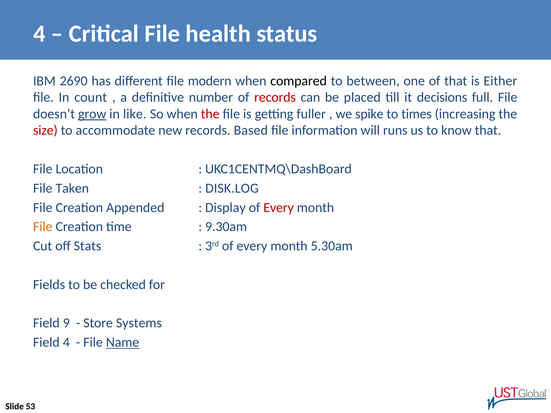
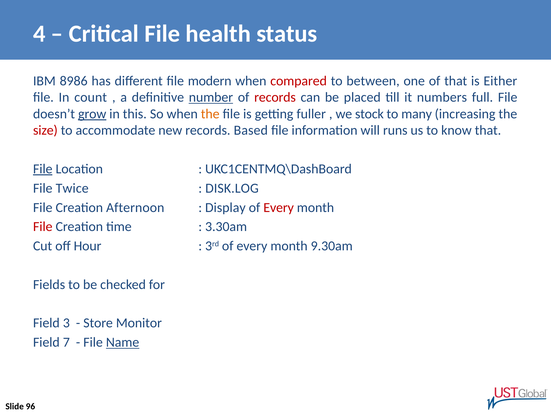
2690: 2690 -> 8986 (74, 81)
compared colour: black -> red (299, 81)
number underline: none -> present (211, 97)
decisions: decisions -> numbers (442, 97)
like: like -> this (135, 114)
the colour: red -> orange (210, 114)
spike: spike -> stock (369, 114)
times: times -> many (417, 114)
File underline: none -> present (43, 169)
Taken: Taken -> Twice (72, 188)
Appended: Appended -> Afternoon (135, 208)
File colour: orange -> red (43, 227)
9.30am: 9.30am -> 3.30am (226, 227)
Stats: Stats -> Hour (88, 246)
5.30am: 5.30am -> 9.30am (332, 246)
9: 9 -> 3 (66, 323)
Systems: Systems -> Monitor (139, 323)
Field 4: 4 -> 7 (66, 343)
53: 53 -> 96 (30, 407)
